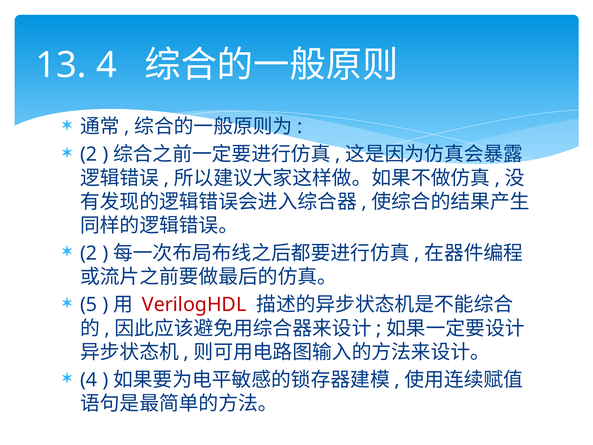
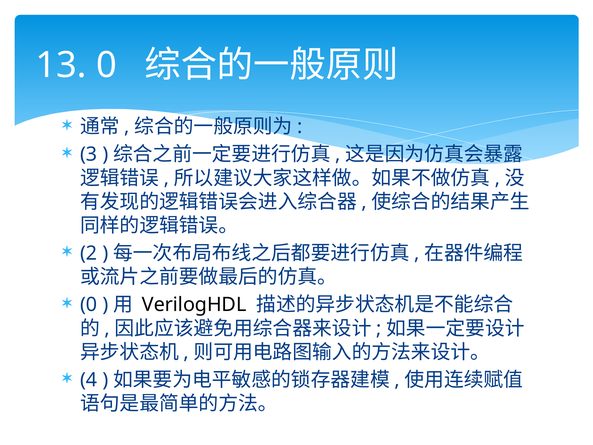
13 4: 4 -> 0 (106, 65)
2: 2 -> 3 (89, 154)
5: 5 -> 0 (89, 305)
VerilogHDL colour: red -> black (194, 305)
